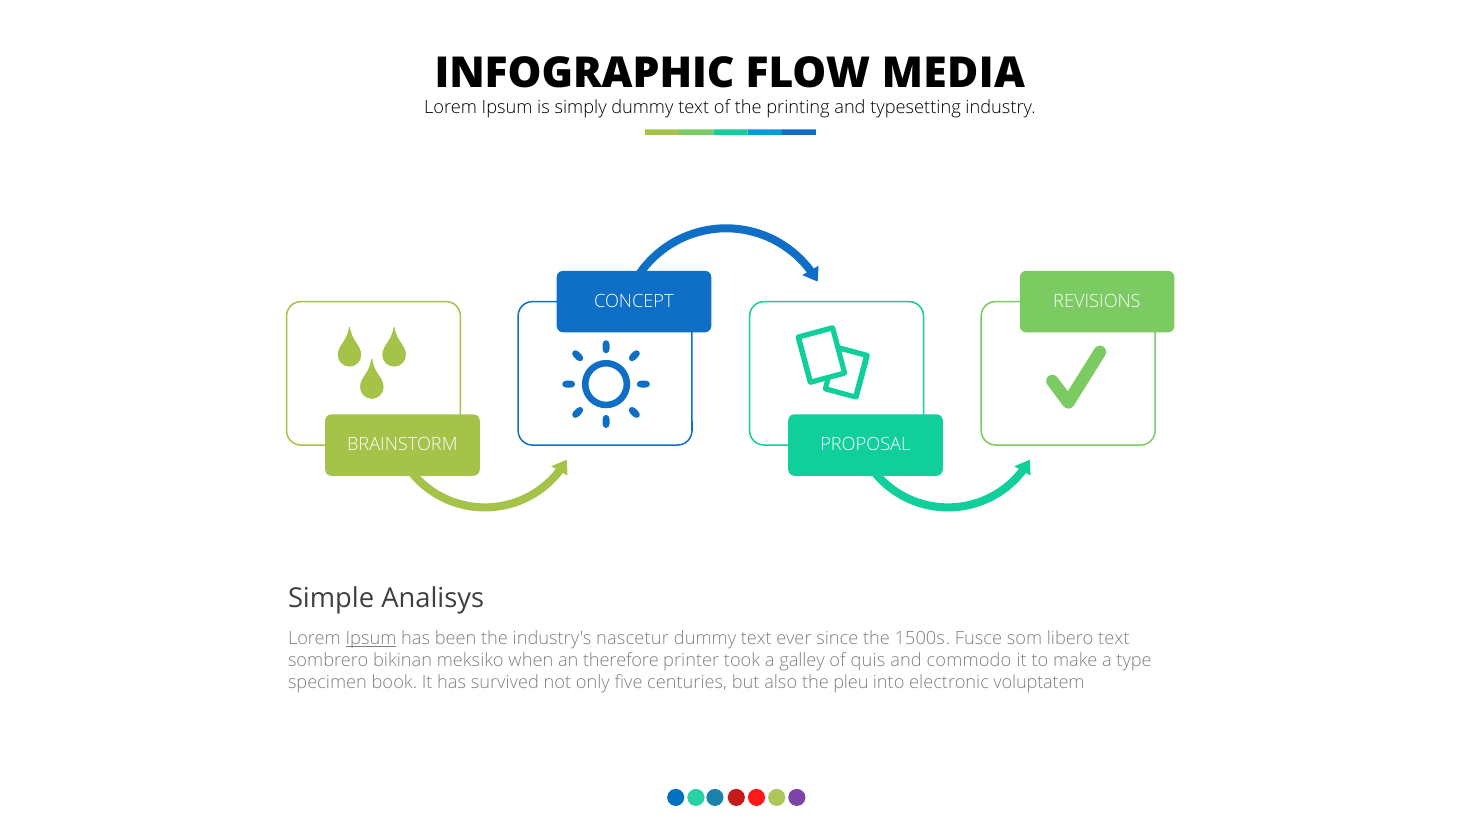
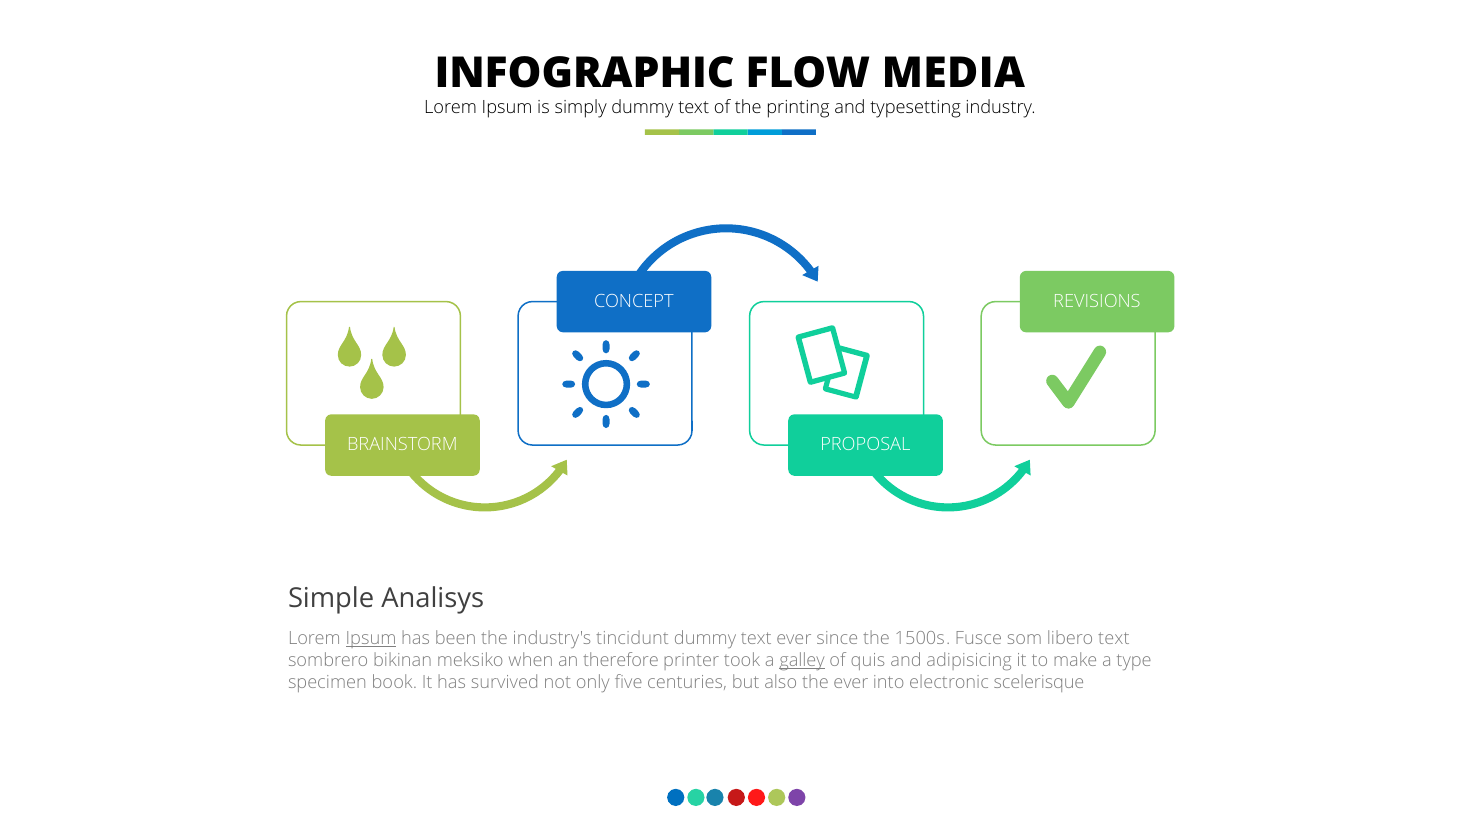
nascetur: nascetur -> tincidunt (633, 638)
galley underline: none -> present (802, 660)
commodo: commodo -> adipisicing (969, 660)
the pleu: pleu -> ever (851, 682)
voluptatem: voluptatem -> scelerisque (1039, 682)
